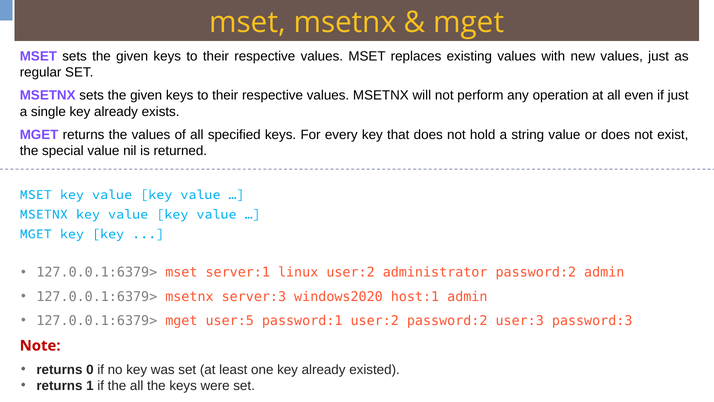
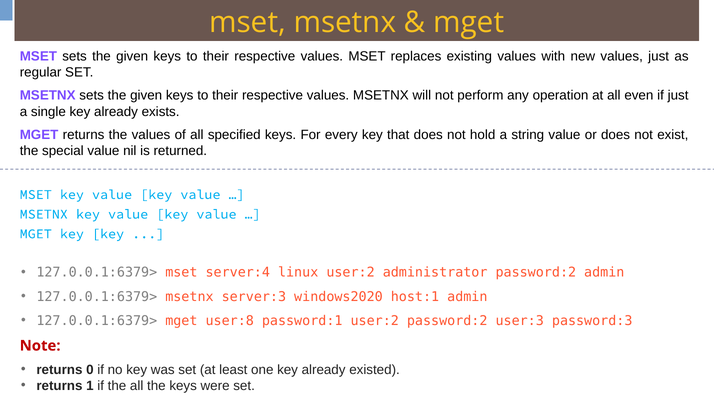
server:1: server:1 -> server:4 (238, 272)
user:5: user:5 -> user:8 (230, 320)
